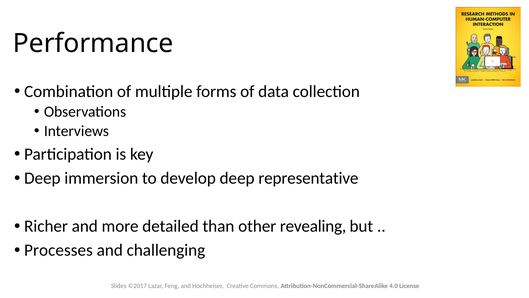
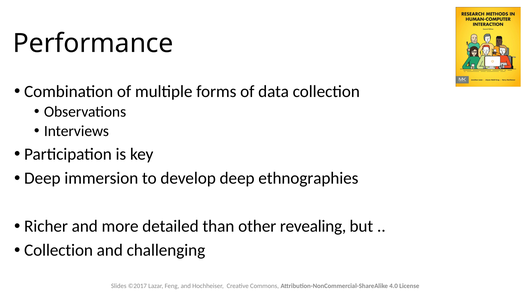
representative: representative -> ethnographies (308, 178)
Processes: Processes -> Collection (59, 250)
